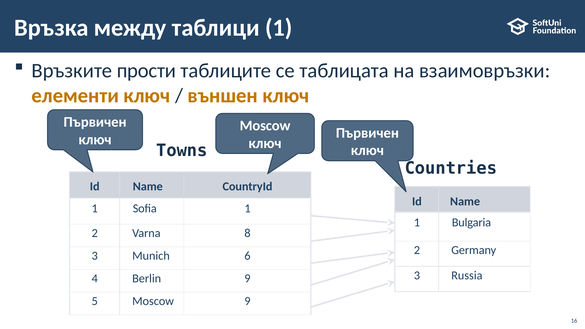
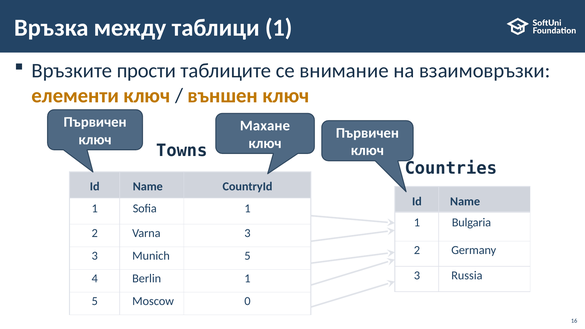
таблицата: таблицата -> внимание (344, 71)
Moscow: Moscow -> Махане (265, 126)
Varna 8: 8 -> 3 (247, 233)
Munich 6: 6 -> 5 (247, 256)
Berlin 9: 9 -> 1 (247, 279)
Moscow 9: 9 -> 0 (247, 301)
